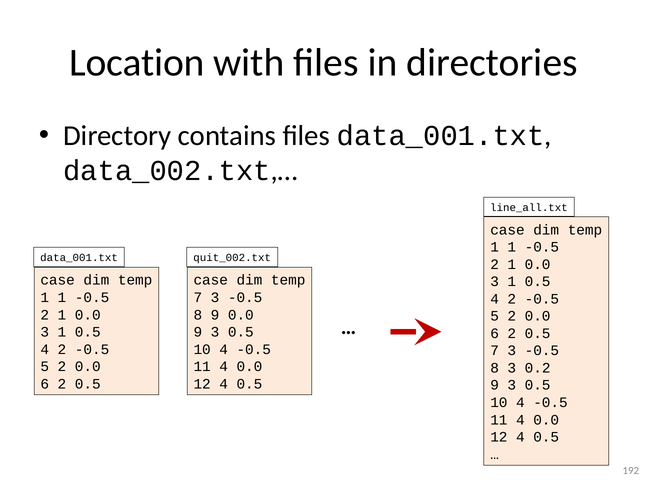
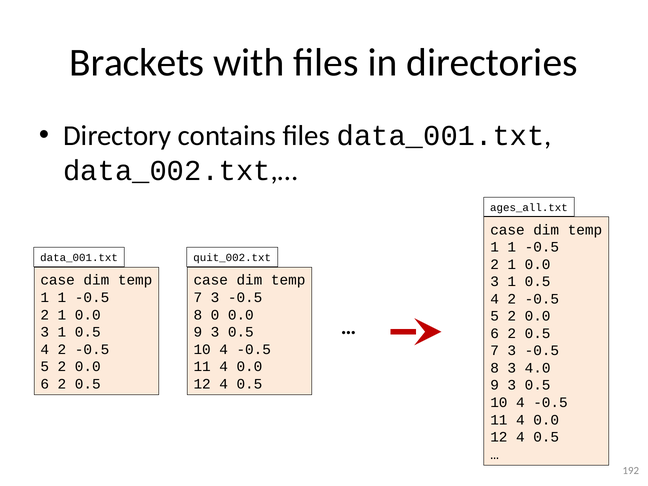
Location: Location -> Brackets (137, 63)
line_all.txt: line_all.txt -> ages_all.txt (529, 207)
8 9: 9 -> 0 (215, 315)
0.2: 0.2 -> 4.0 (538, 368)
